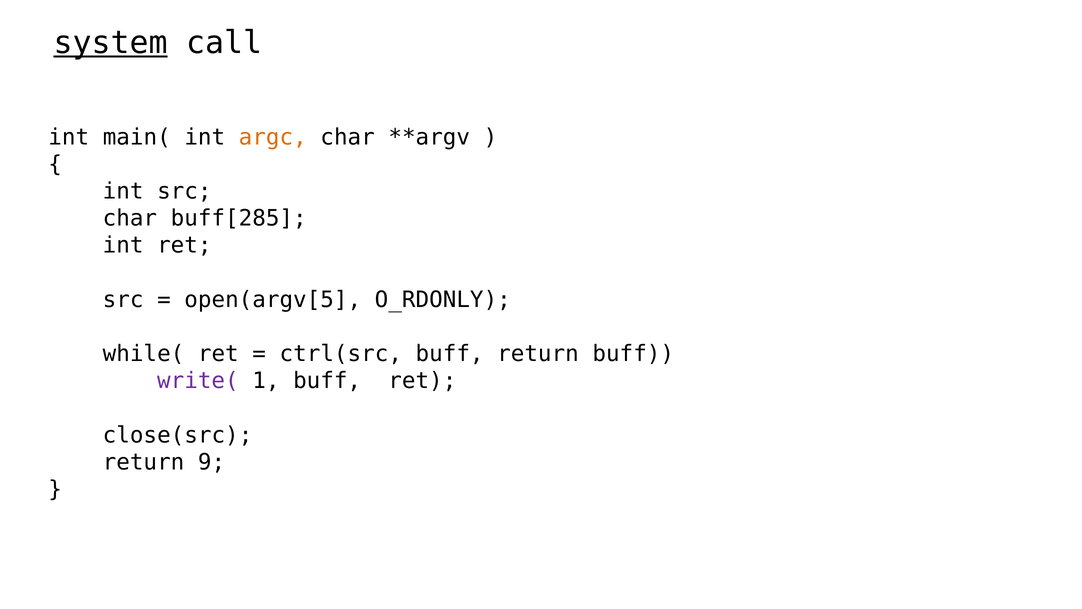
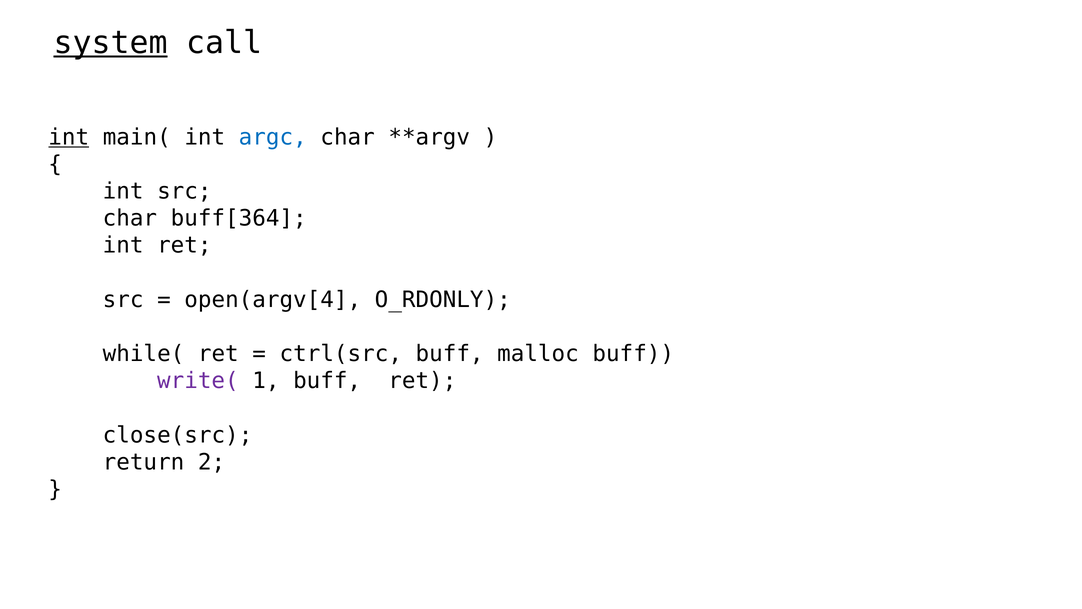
int underline: none -> present (69, 137)
argc colour: orange -> blue (273, 137)
buff[285: buff[285 -> buff[364 (239, 218)
open(argv[5: open(argv[5 -> open(argv[4 (273, 300)
buff return: return -> malloc (538, 354)
9: 9 -> 2 (211, 462)
